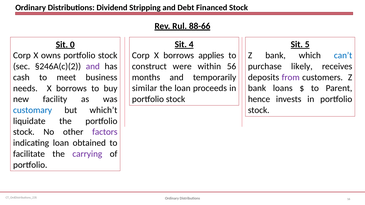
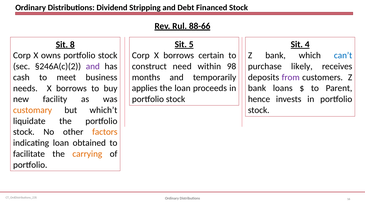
4: 4 -> 5 (191, 45)
5: 5 -> 4 (307, 45)
0: 0 -> 8 (72, 45)
applies: applies -> certain (211, 56)
were: were -> need (182, 66)
56: 56 -> 98 (232, 66)
similar: similar -> applies (145, 88)
customary colour: blue -> orange (33, 110)
factors colour: purple -> orange (105, 132)
carrying colour: purple -> orange (87, 154)
